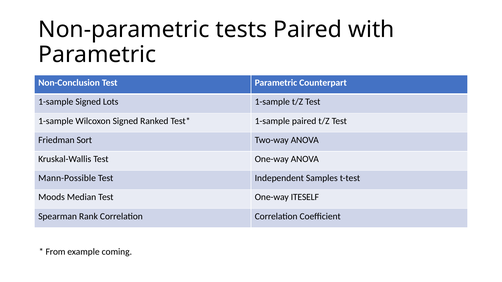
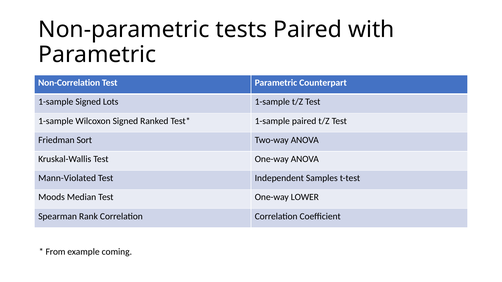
Non-Conclusion: Non-Conclusion -> Non-Correlation (69, 83)
Mann-Possible: Mann-Possible -> Mann-Violated (67, 178)
ITESELF: ITESELF -> LOWER (305, 197)
